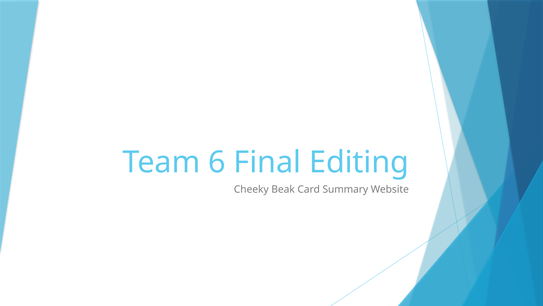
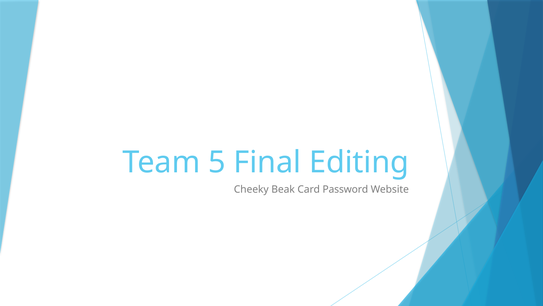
6: 6 -> 5 (217, 162)
Summary: Summary -> Password (345, 189)
